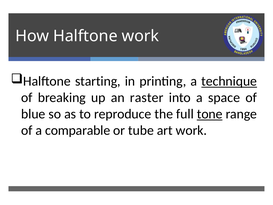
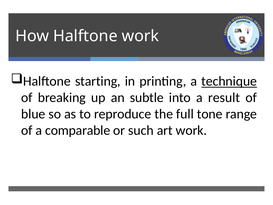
raster: raster -> subtle (147, 98)
space: space -> result (224, 98)
tone underline: present -> none (210, 114)
tube: tube -> such (141, 130)
